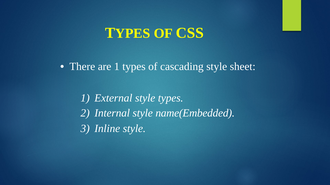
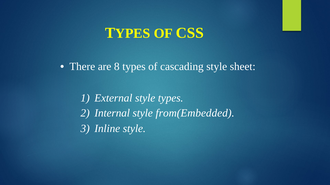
are 1: 1 -> 8 (117, 67)
name(Embedded: name(Embedded -> from(Embedded (195, 113)
